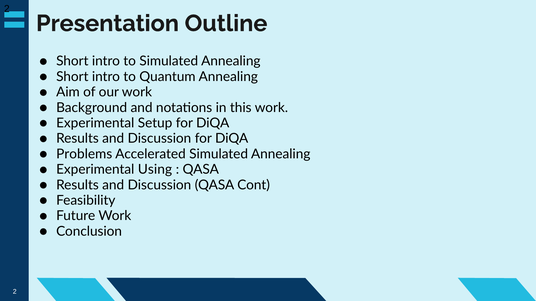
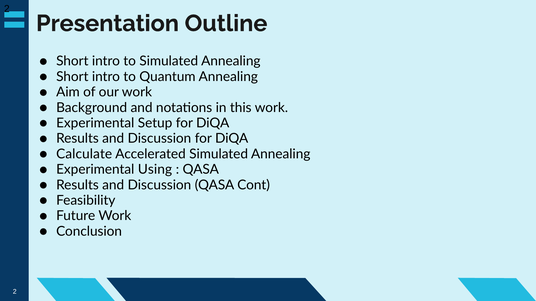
Problems: Problems -> Calculate (84, 154)
